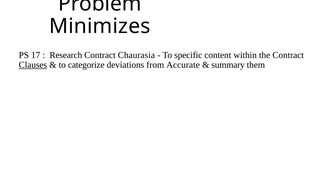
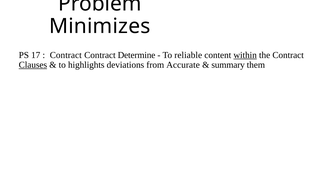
Research: Research -> Contract (66, 55)
Chaurasia: Chaurasia -> Determine (137, 55)
specific: specific -> reliable (188, 55)
within underline: none -> present (245, 55)
categorize: categorize -> highlights (86, 65)
